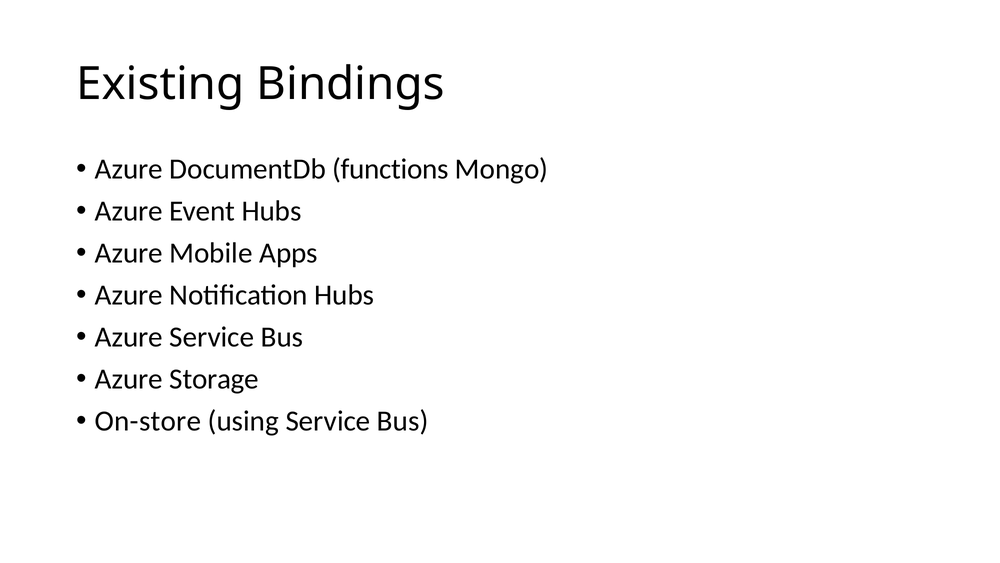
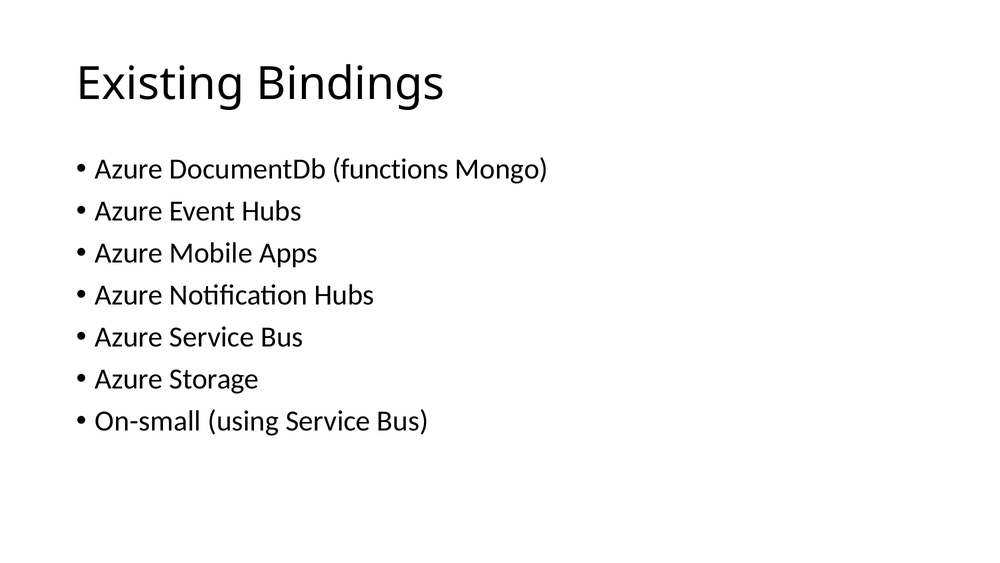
On-store: On-store -> On-small (148, 421)
